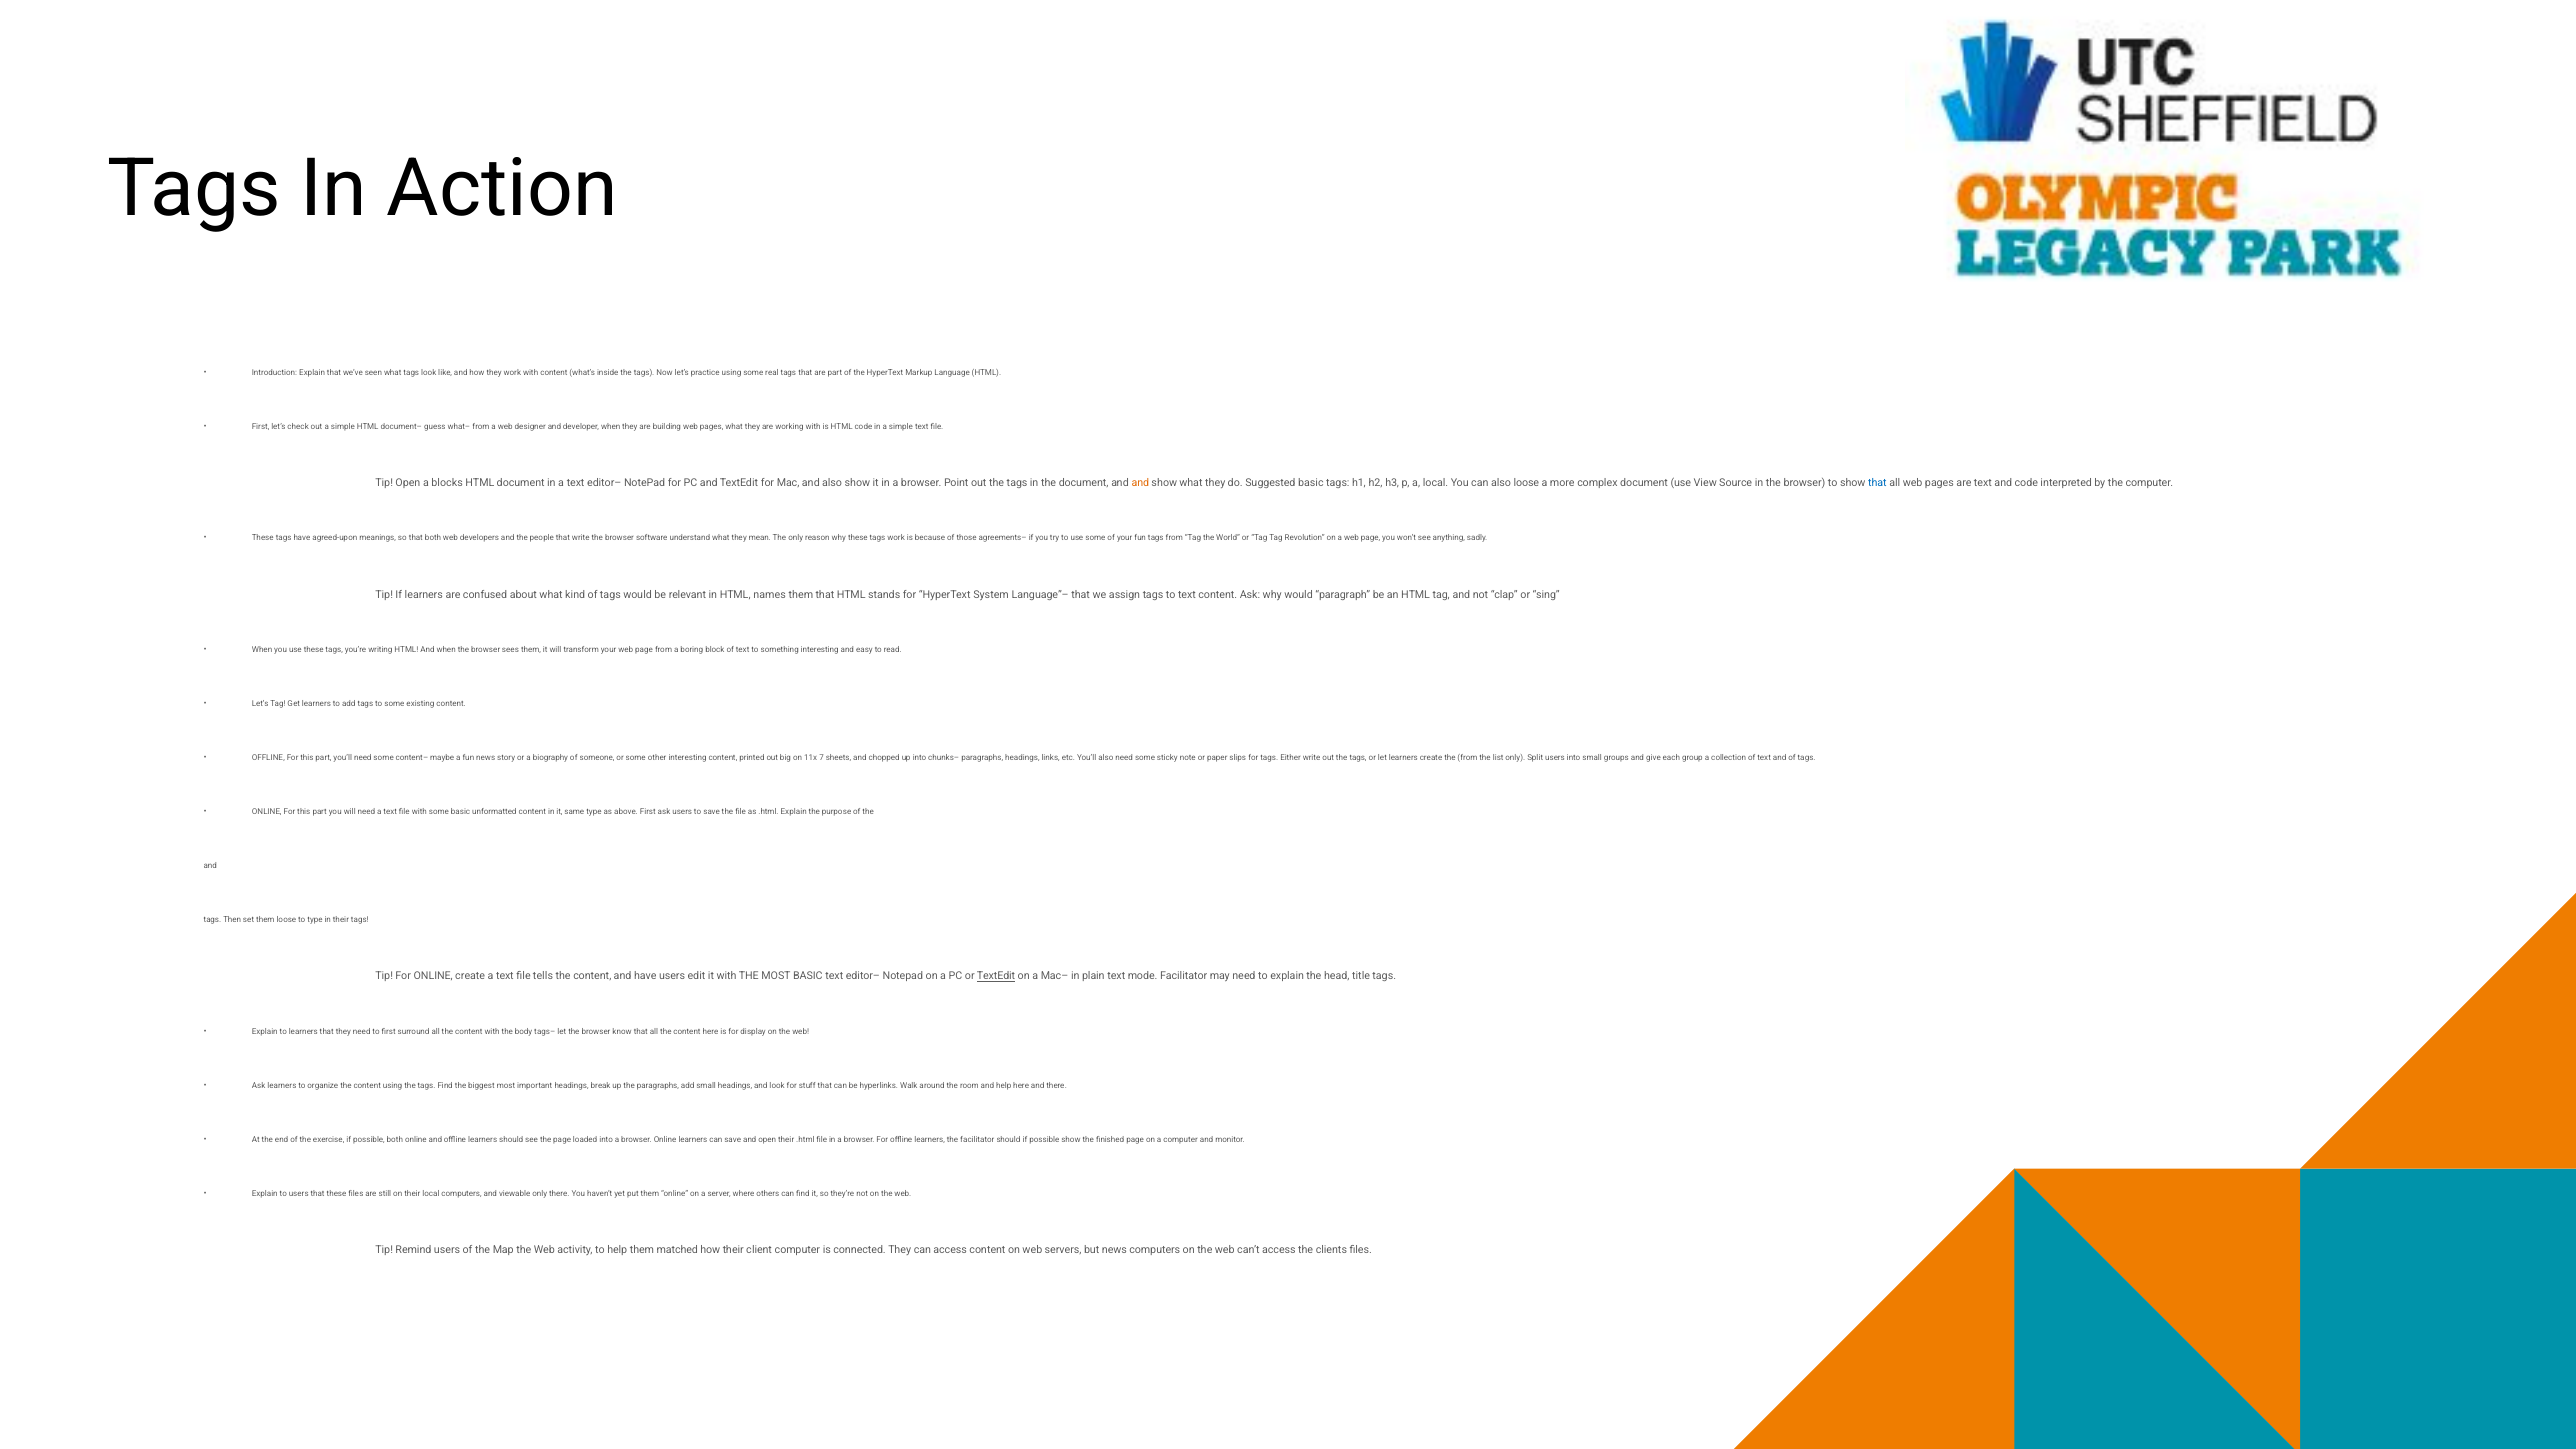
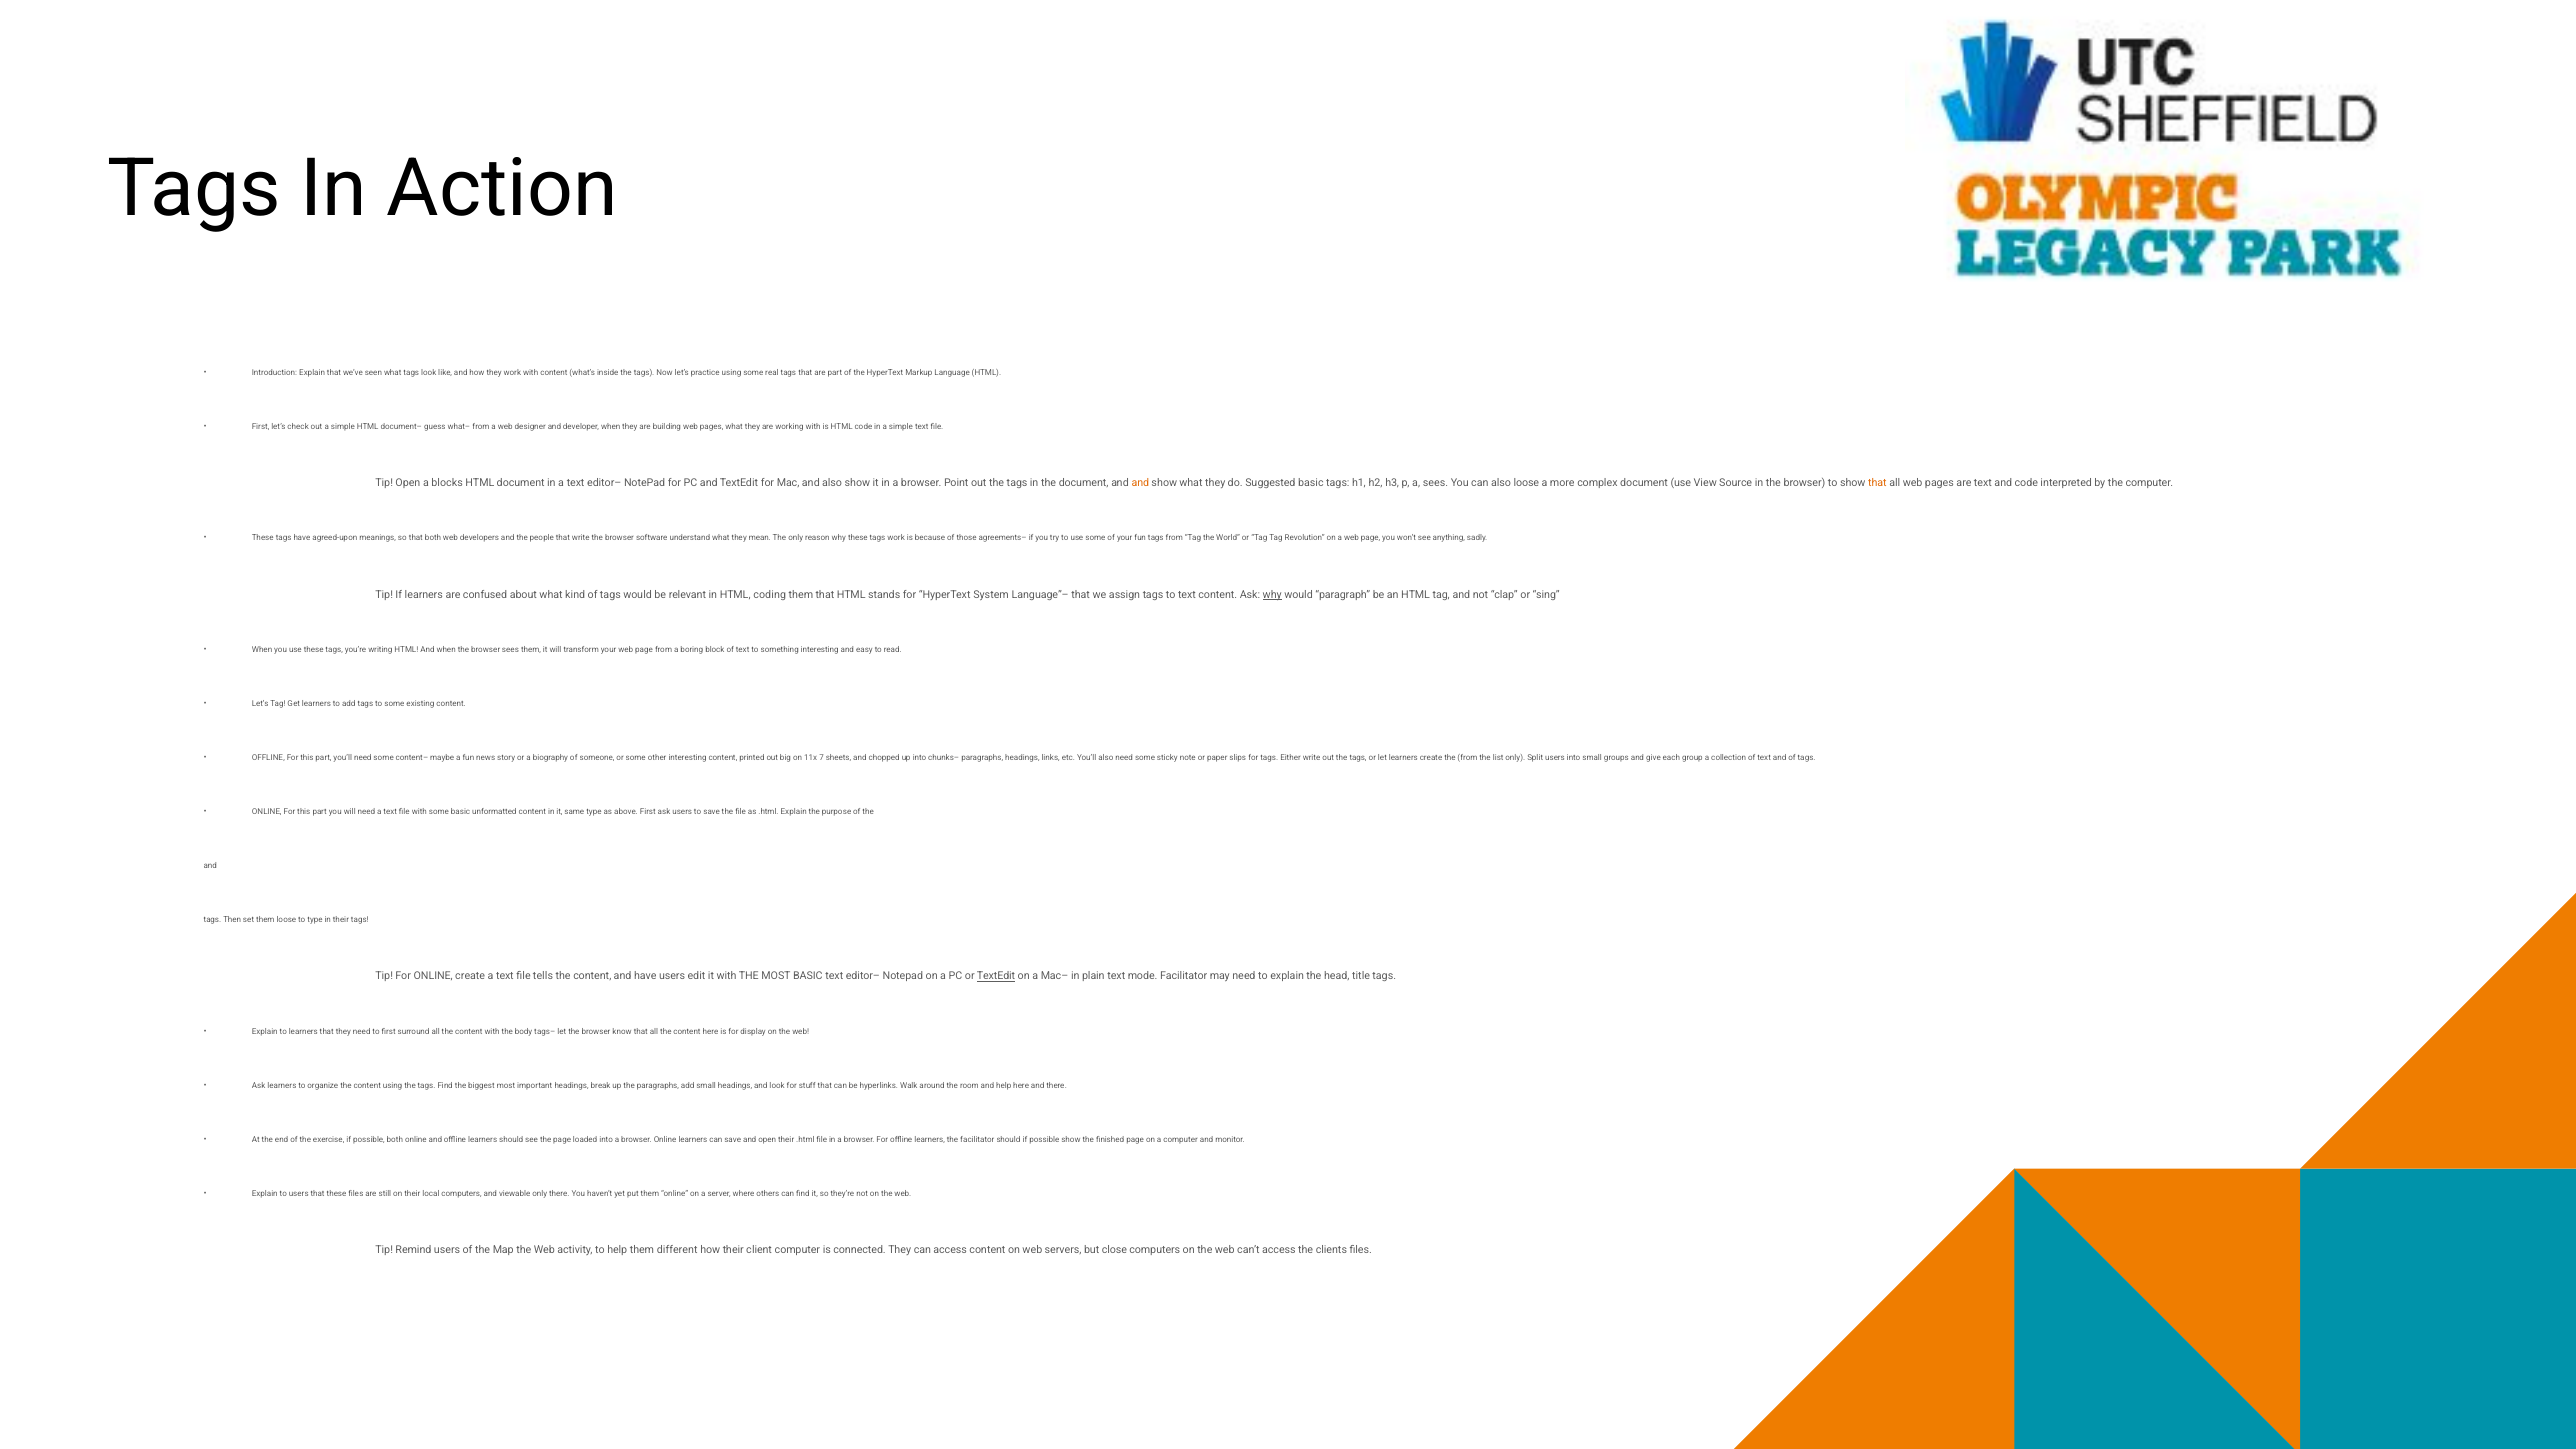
a local: local -> sees (1436, 483)
that colour: blue -> orange (1877, 483)
names: names -> coding (770, 595)
why underline: none -> present (1272, 595)
matched: matched -> different (677, 1250)
but news: news -> close (1114, 1250)
